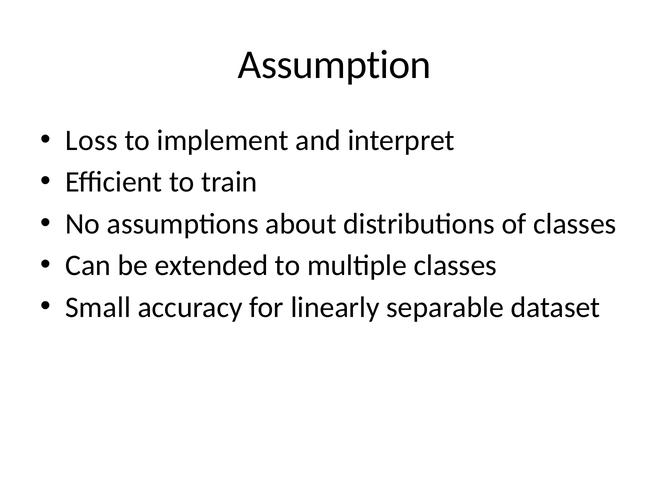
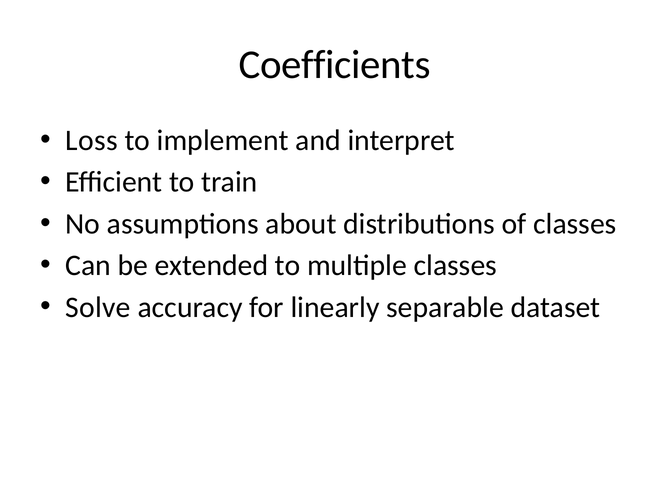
Assumption: Assumption -> Coefficients (335, 65)
Small: Small -> Solve (98, 307)
